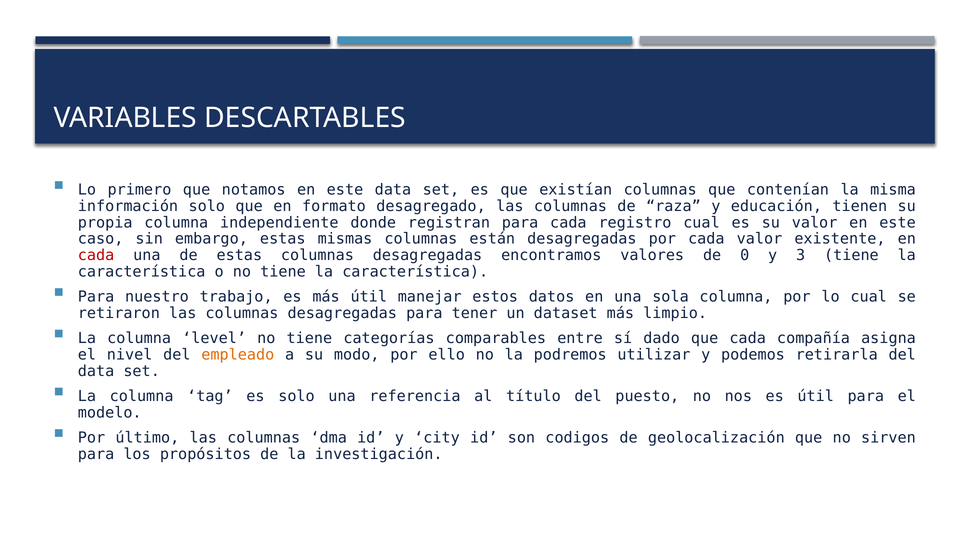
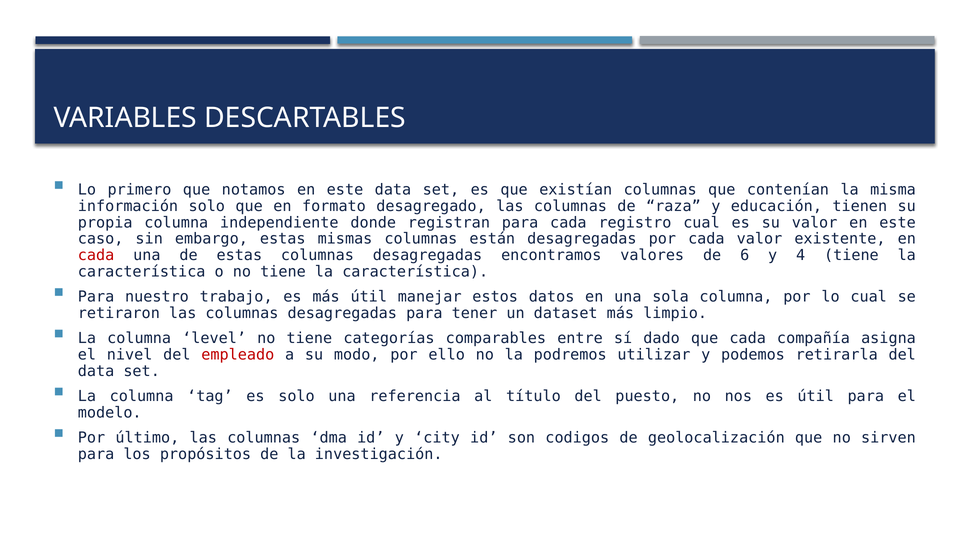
0: 0 -> 6 (745, 255)
3: 3 -> 4 (801, 255)
empleado colour: orange -> red (238, 355)
